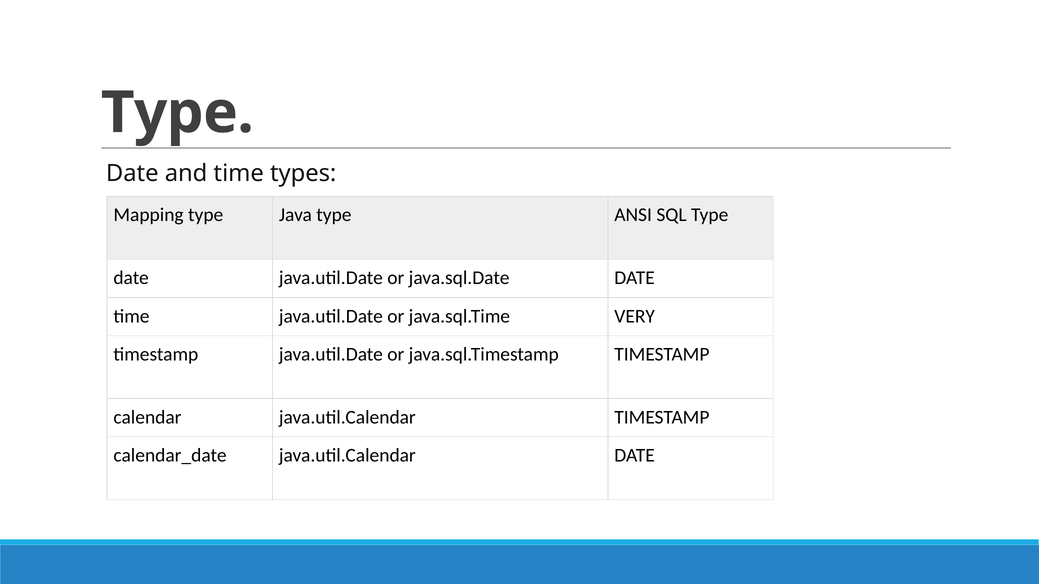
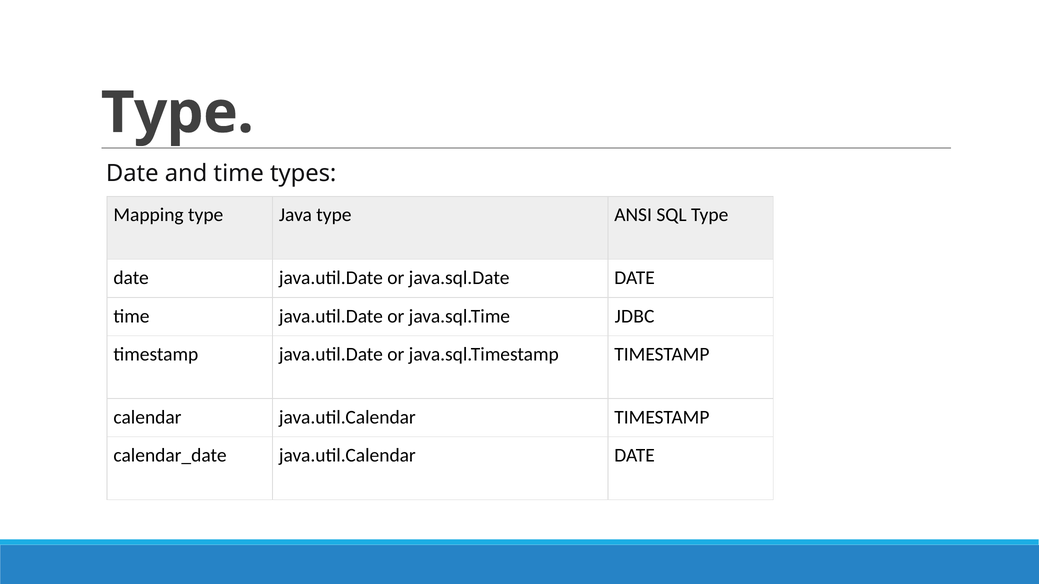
VERY: VERY -> JDBC (635, 316)
